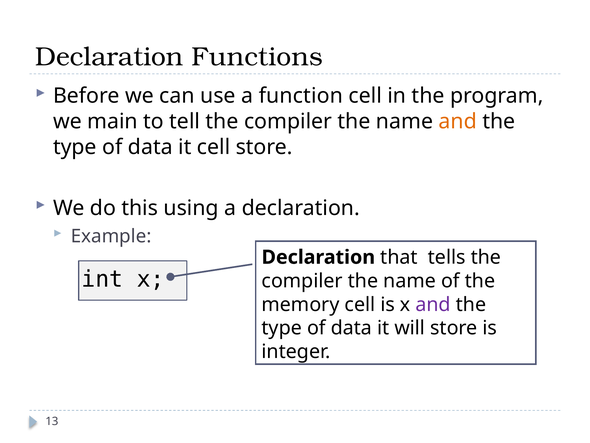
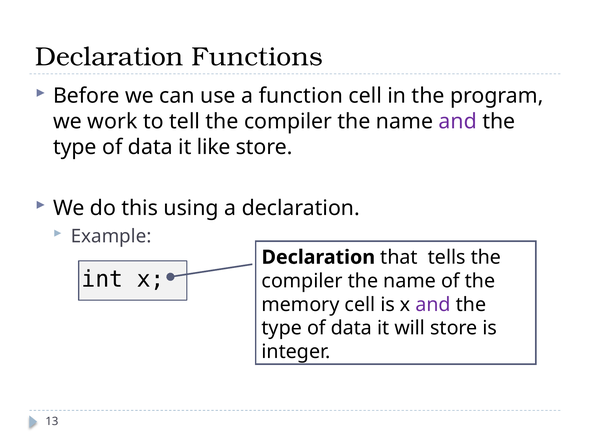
main: main -> work (112, 121)
and colour: orange -> purple (458, 121)
it cell: cell -> like (214, 147)
